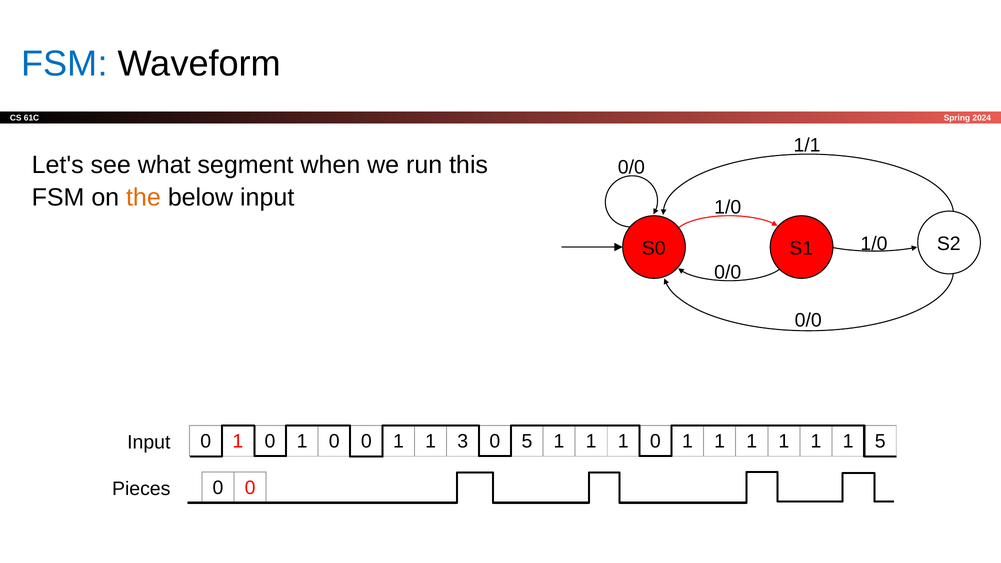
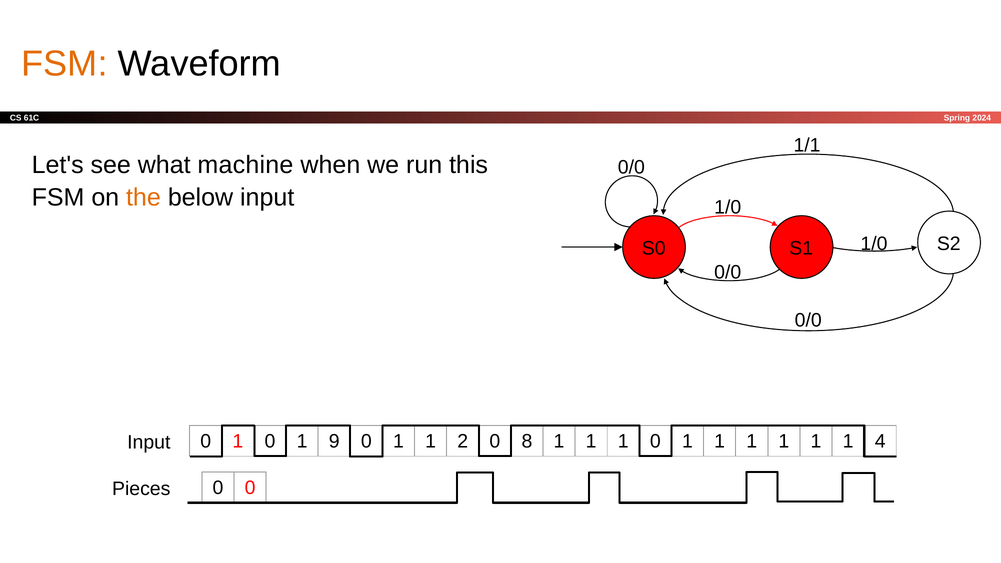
FSM colour: blue -> orange (64, 64)
segment: segment -> machine (245, 165)
1 0 1 0: 0 -> 9 (334, 441)
3: 3 -> 2 (463, 441)
0 5: 5 -> 8 (527, 441)
1 5: 5 -> 4 (880, 441)
